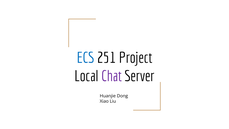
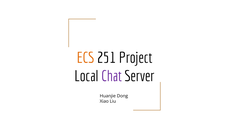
ECS colour: blue -> orange (85, 58)
